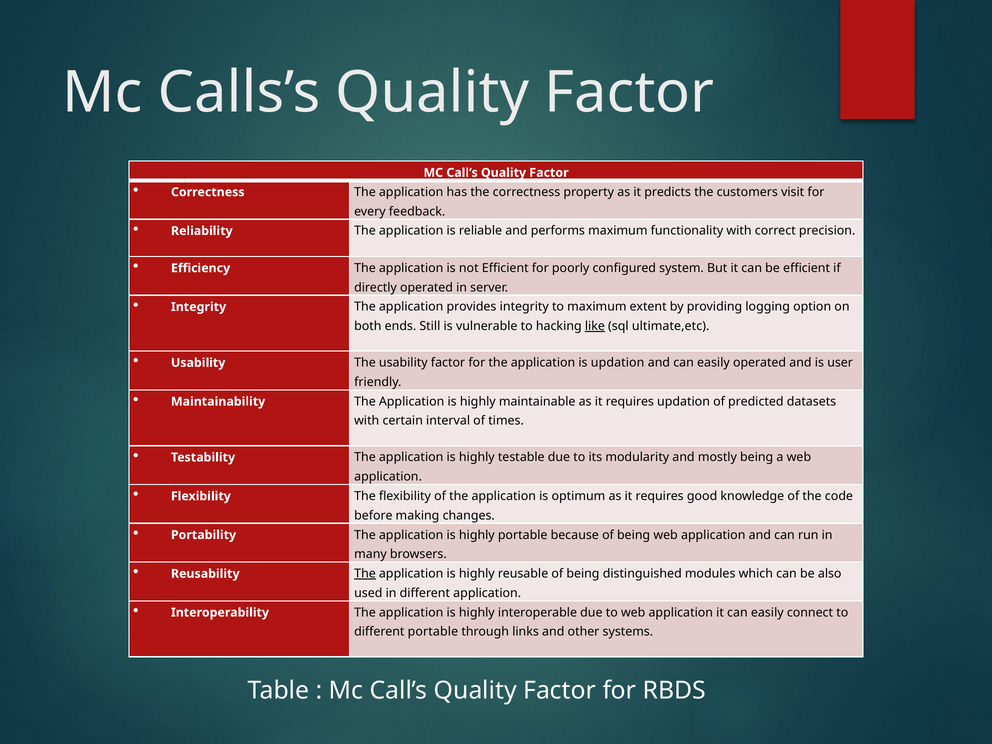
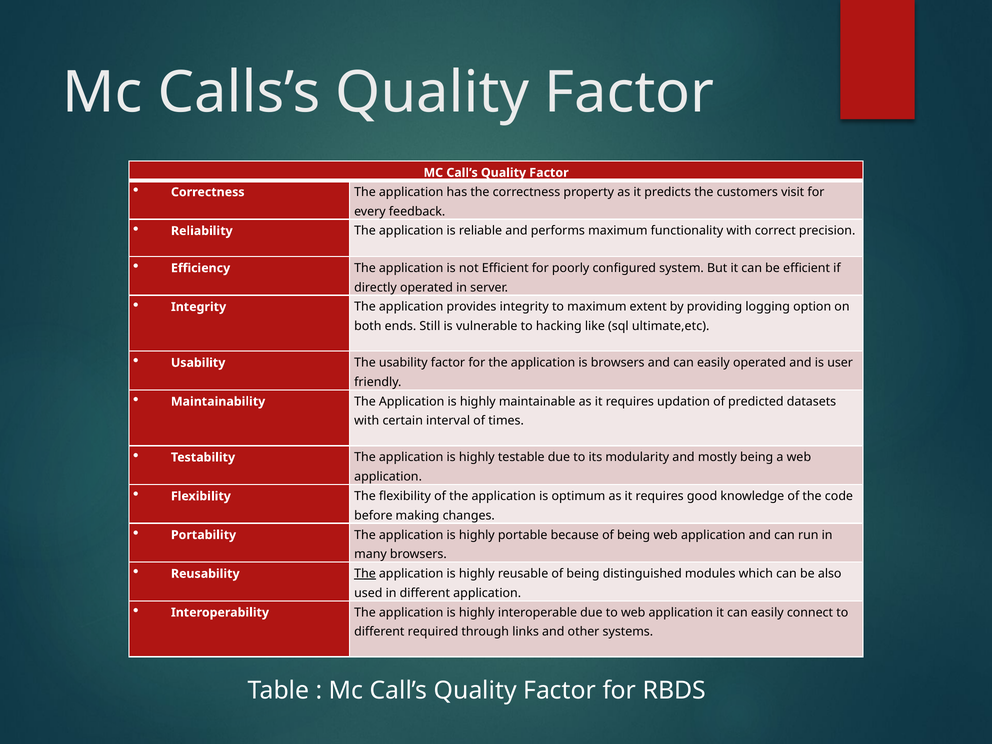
like underline: present -> none (595, 326)
is updation: updation -> browsers (618, 363)
different portable: portable -> required (433, 632)
